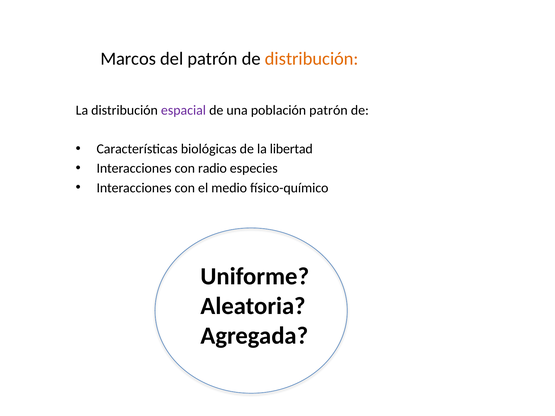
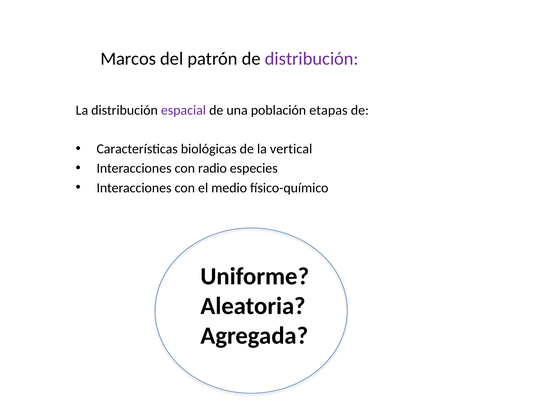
distribución colour: orange -> purple (312, 59)
población patrón: patrón -> etapas (328, 110)
libertad: libertad -> vertical (291, 149)
